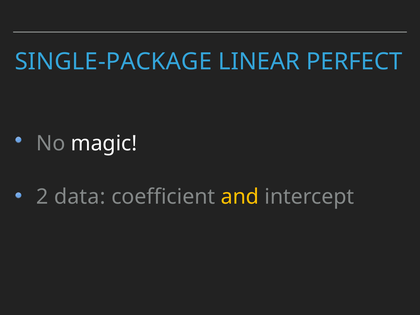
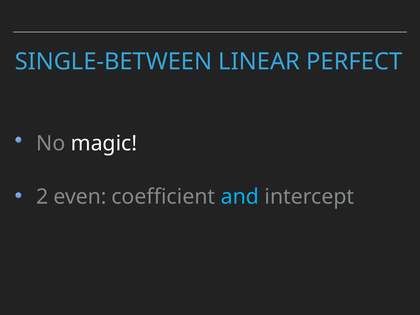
SINGLE-PACKAGE: SINGLE-PACKAGE -> SINGLE-BETWEEN (113, 62)
data: data -> even (80, 197)
and colour: yellow -> light blue (240, 197)
